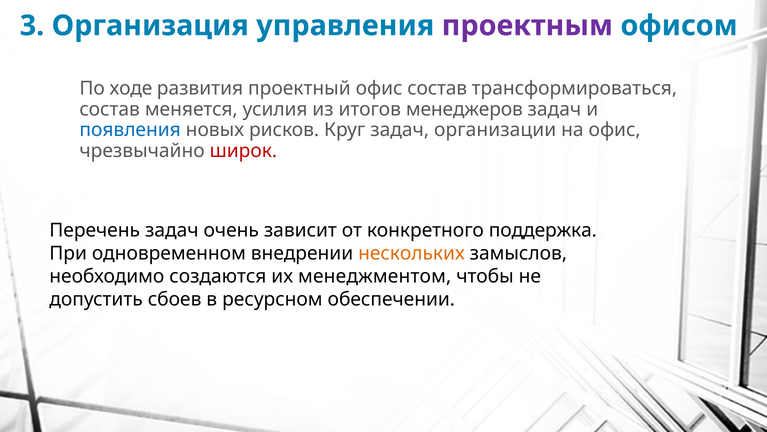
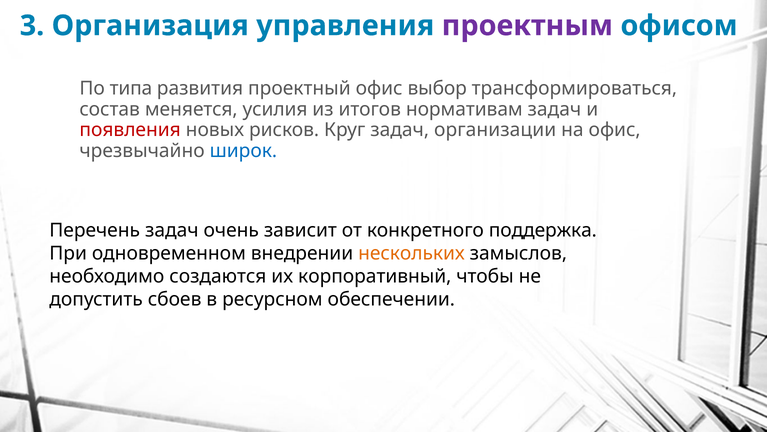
ходе: ходе -> типа (131, 88)
офис состав: состав -> выбор (437, 88)
менеджеров: менеджеров -> нормативам (464, 109)
появления colour: blue -> red (130, 130)
широк colour: red -> blue (243, 151)
менеджментом: менеджментом -> корпоративный (375, 276)
